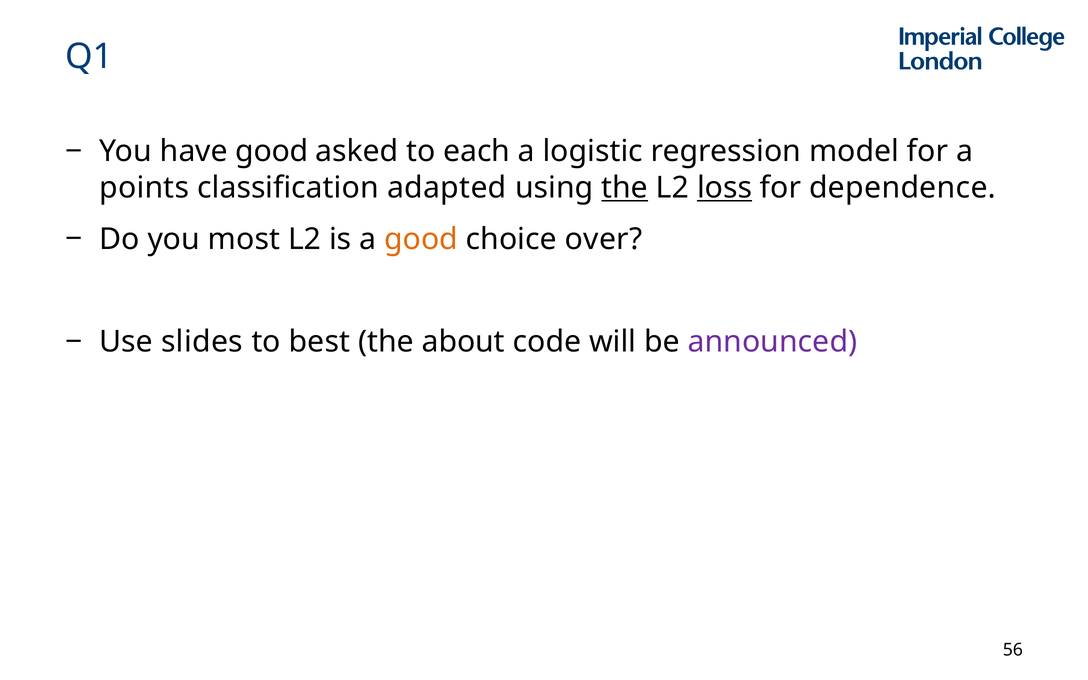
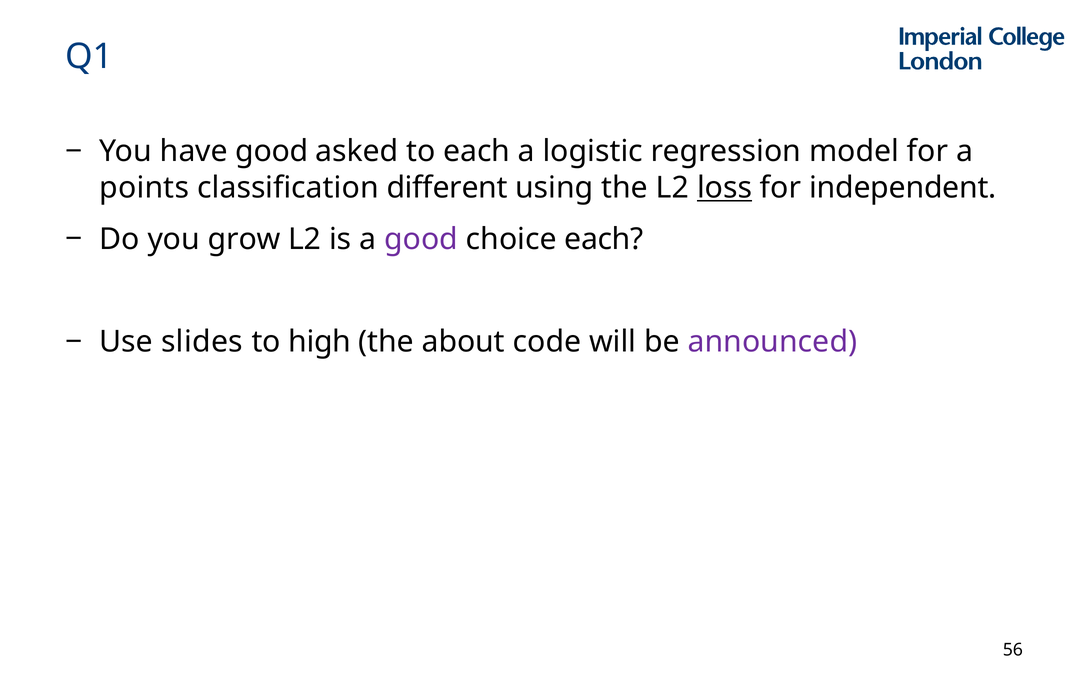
adapted: adapted -> different (447, 188)
the underline: present -> none (625, 188)
dependence: dependence -> independent (903, 188)
most: most -> grow (244, 239)
good colour: orange -> purple (421, 239)
choice over: over -> each (604, 239)
best: best -> high (320, 342)
